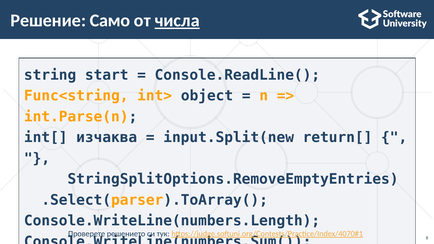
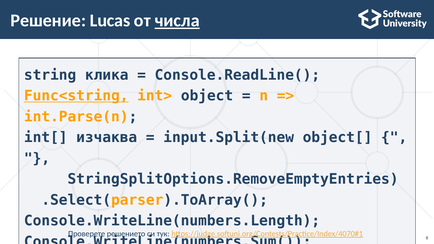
Само: Само -> Lucas (110, 21)
start: start -> клика (107, 75)
Func<string underline: none -> present (76, 96)
return[: return[ -> object[ (338, 138)
